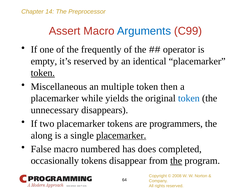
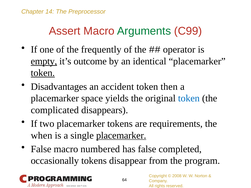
Arguments colour: blue -> green (144, 31)
empty underline: none -> present (44, 61)
it’s reserved: reserved -> outcome (90, 61)
Miscellaneous: Miscellaneous -> Disadvantages (59, 87)
multiple: multiple -> accident (117, 87)
while: while -> space (92, 98)
unnecessary: unnecessary -> complicated (55, 110)
programmers: programmers -> requirements (176, 124)
along: along -> when (42, 136)
has does: does -> false (147, 149)
the underline: present -> none (176, 161)
